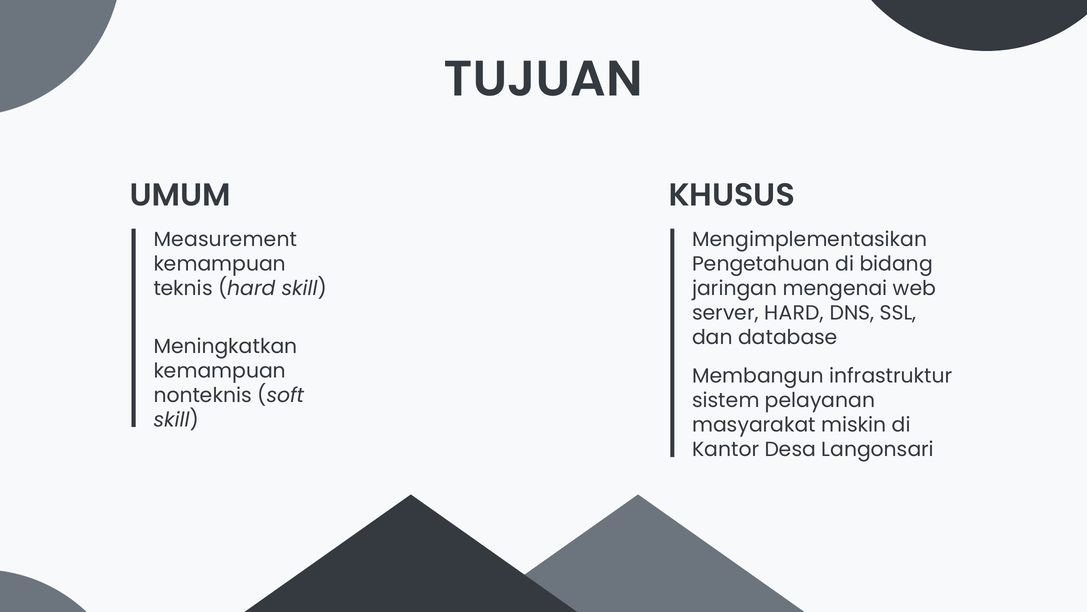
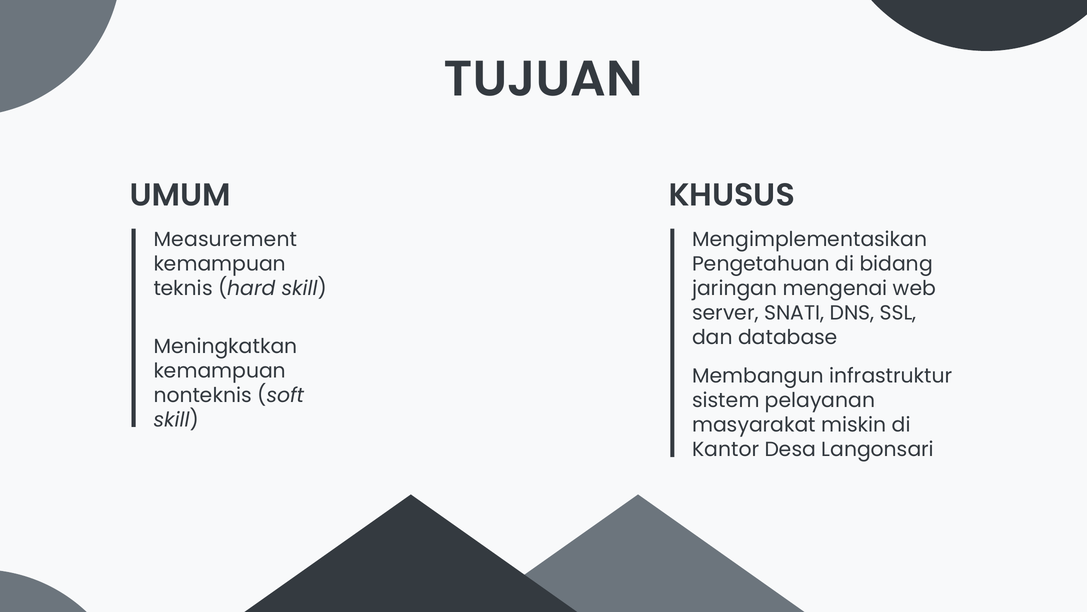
server HARD: HARD -> SNATI (794, 313)
